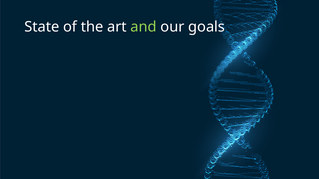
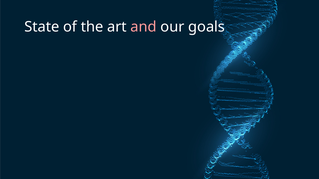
and colour: light green -> pink (144, 27)
